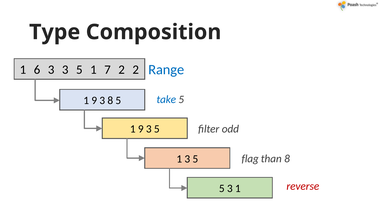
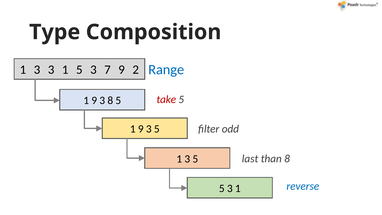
1 6: 6 -> 3 (37, 70)
3 3: 3 -> 1 (65, 70)
5 1: 1 -> 3 (93, 70)
7 2: 2 -> 9 (122, 70)
take colour: blue -> red (166, 99)
flag: flag -> last (250, 159)
reverse colour: red -> blue (303, 186)
